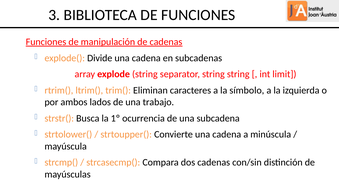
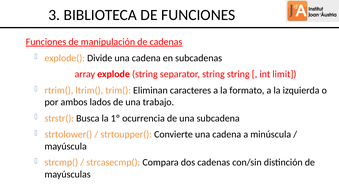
símbolo: símbolo -> formato (247, 90)
